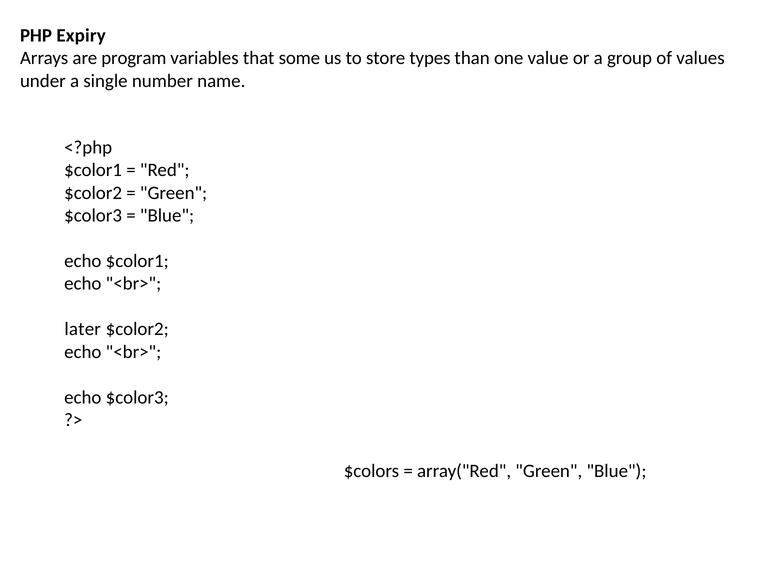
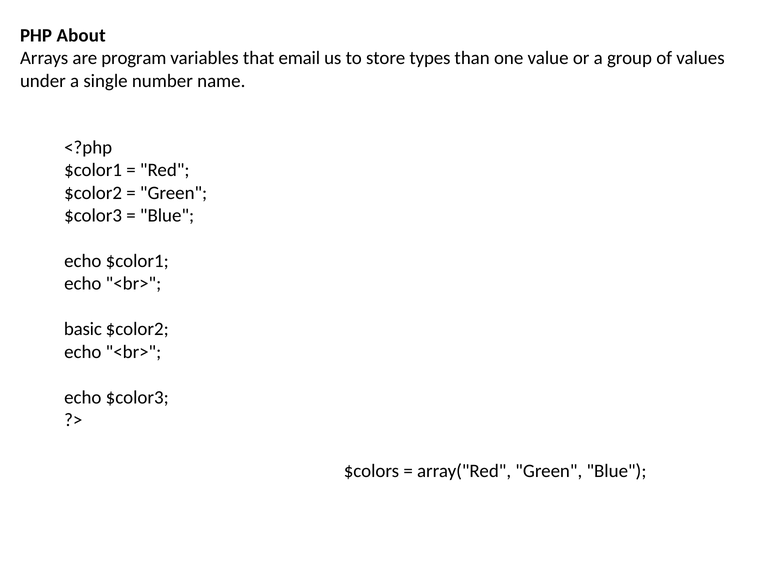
Expiry: Expiry -> About (81, 35)
some: some -> email (299, 58)
later: later -> basic (83, 329)
